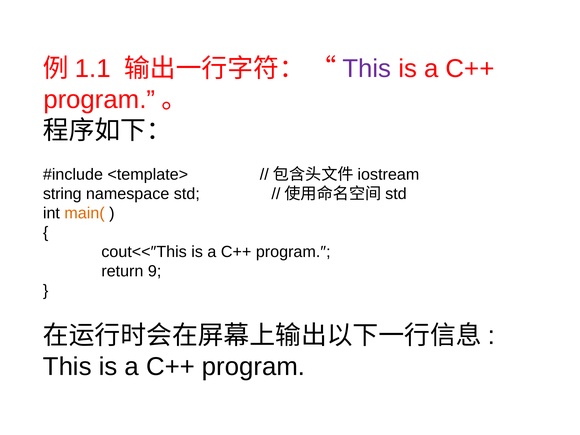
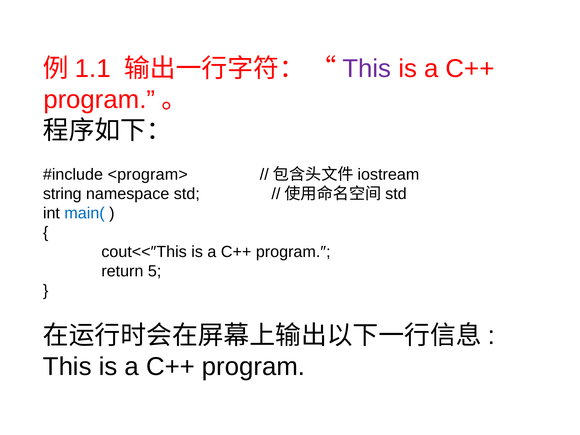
<template>: <template> -> <program> (148, 174)
main( colour: orange -> blue (85, 213)
9: 9 -> 5 (155, 271)
